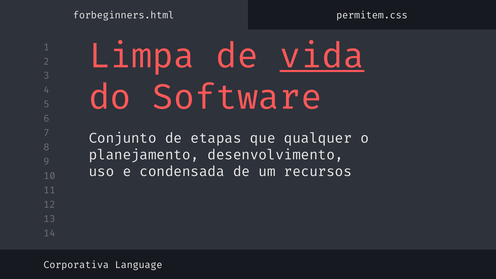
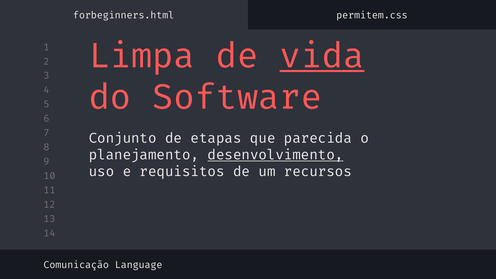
qualquer: qualquer -> parecida (318, 138)
desenvolvimento underline: none -> present (275, 155)
condensada: condensada -> requisitos (182, 172)
Corporativa: Corporativa -> Comunicação (76, 265)
